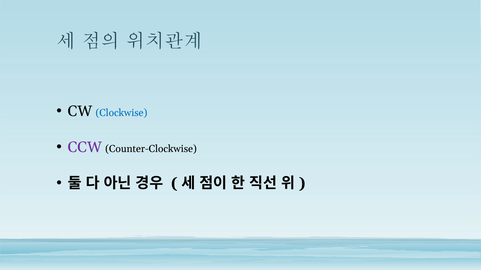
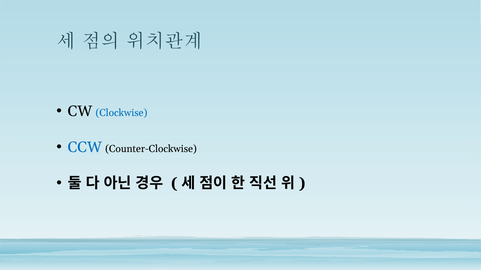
CCW colour: purple -> blue (85, 148)
